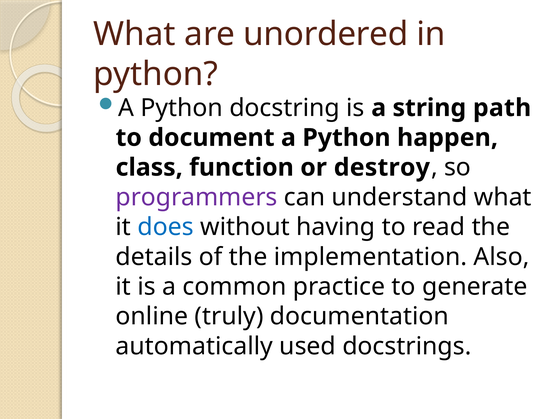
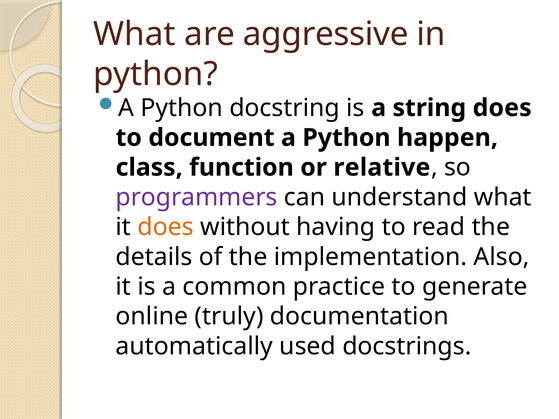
unordered: unordered -> aggressive (326, 34)
string path: path -> does (502, 108)
destroy: destroy -> relative (382, 168)
does colour: blue -> orange (166, 227)
